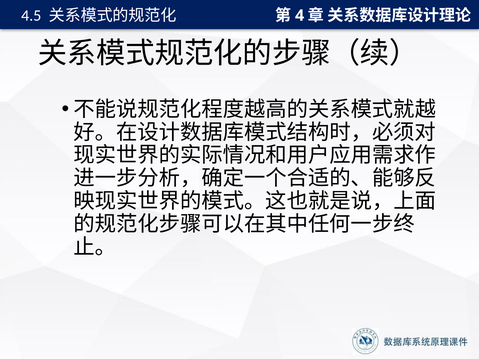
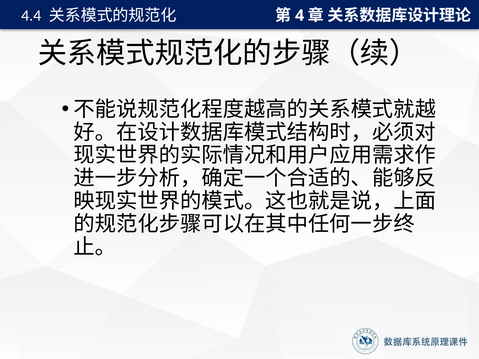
4.5: 4.5 -> 4.4 (31, 16)
